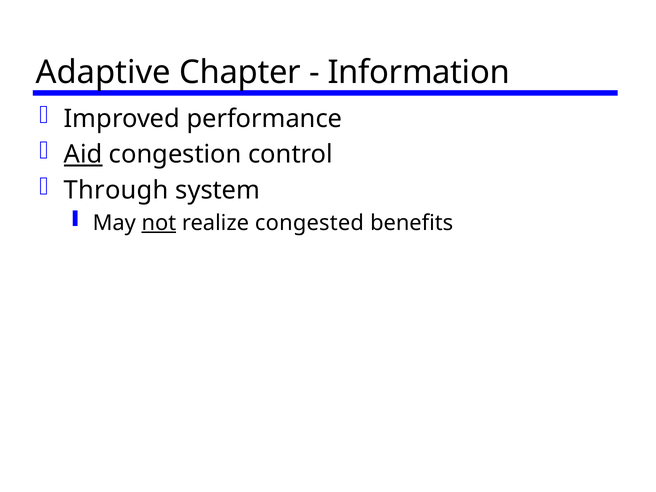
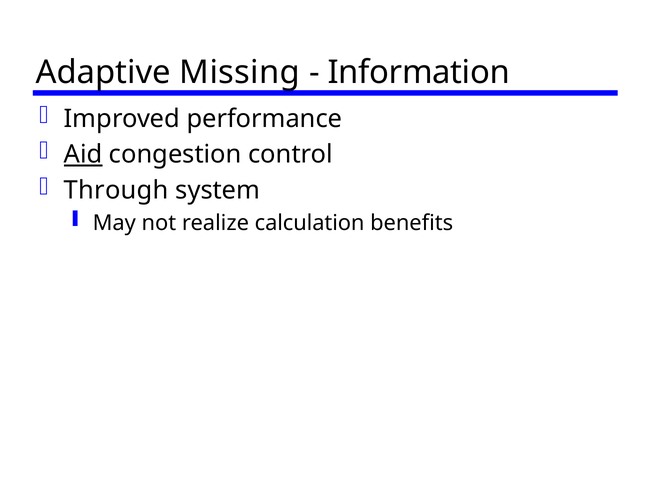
Chapter: Chapter -> Missing (240, 72)
not underline: present -> none (159, 223)
congested: congested -> calculation (310, 223)
